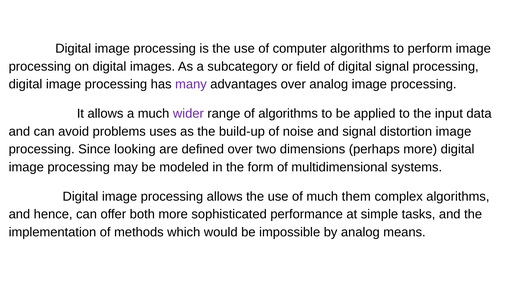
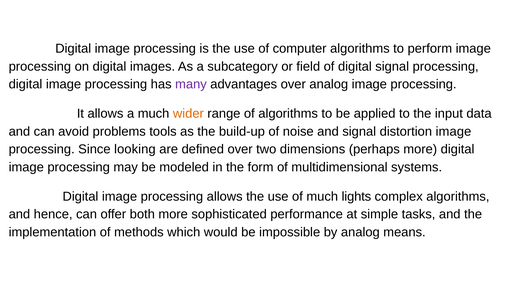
wider colour: purple -> orange (188, 114)
uses: uses -> tools (163, 131)
them: them -> lights (356, 196)
